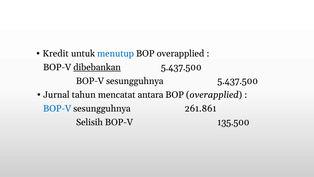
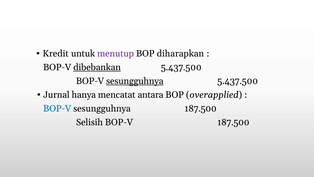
menutup colour: blue -> purple (116, 54)
overapplied: overapplied -> diharapkan (180, 54)
sesungguhnya underline: none -> present (135, 81)
tahun: tahun -> hanya (84, 95)
sesungguhnya 261.861: 261.861 -> 187.500 (201, 108)
BOP-V 135.500: 135.500 -> 187.500 (233, 122)
